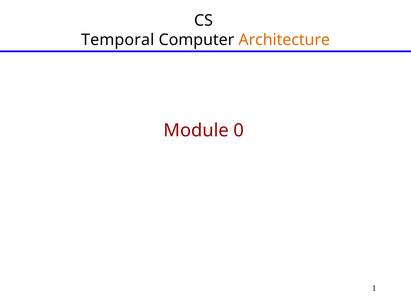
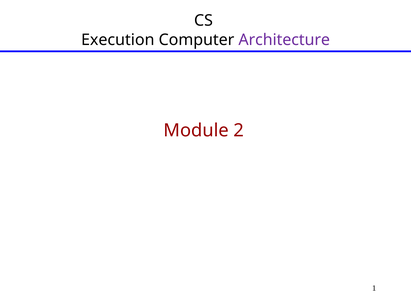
Temporal: Temporal -> Execution (118, 40)
Architecture colour: orange -> purple (284, 40)
0: 0 -> 2 (239, 131)
